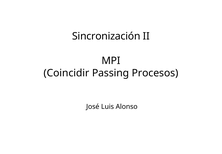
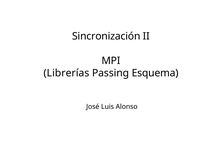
Coincidir: Coincidir -> Librerías (66, 73)
Procesos: Procesos -> Esquema (155, 73)
